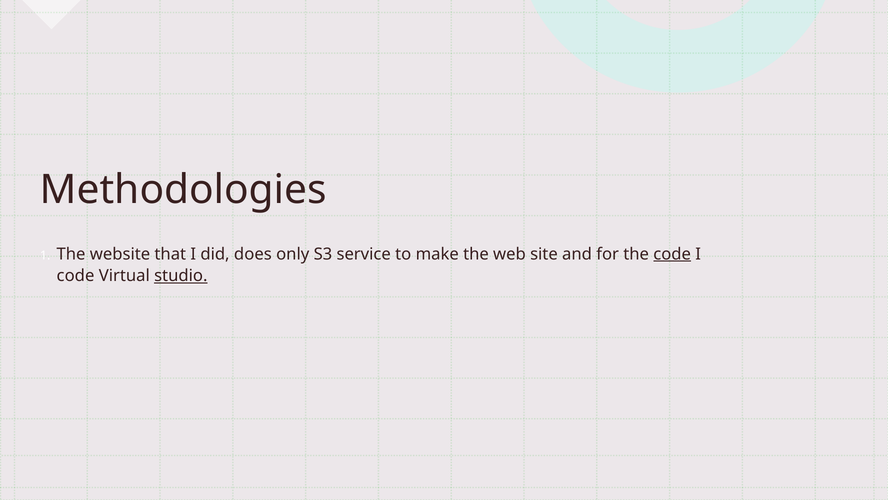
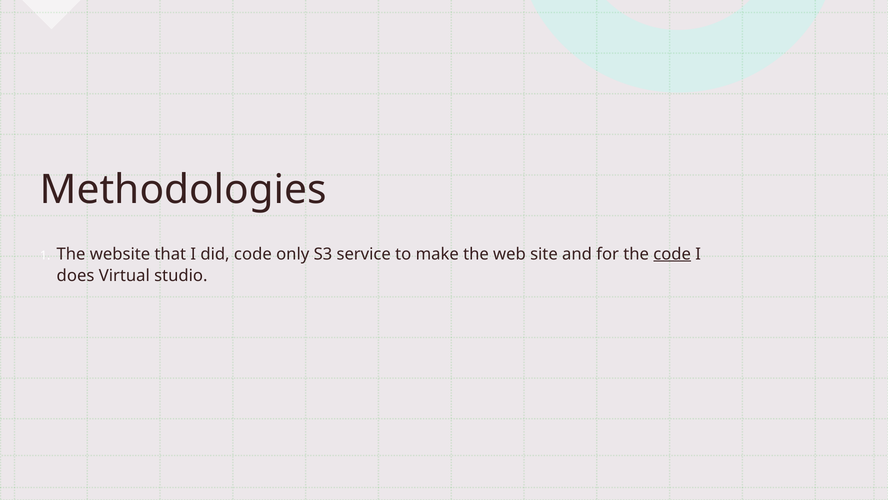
did does: does -> code (253, 254)
code: code -> does (76, 276)
studio underline: present -> none (181, 276)
